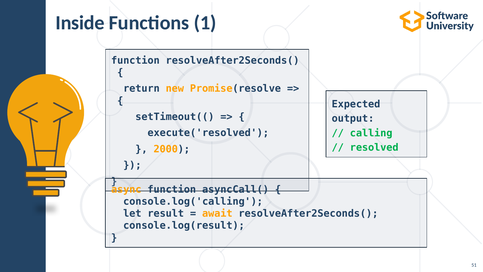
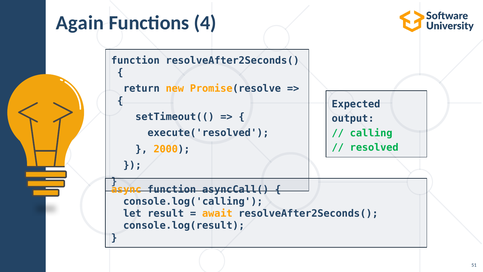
Inside: Inside -> Again (80, 23)
1: 1 -> 4 (205, 23)
